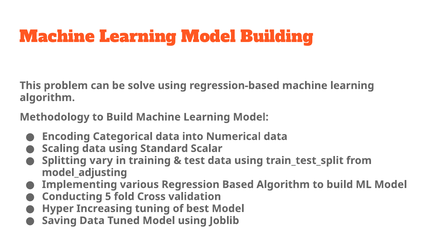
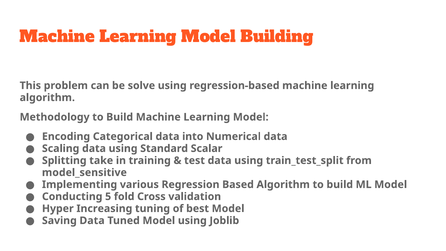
vary: vary -> take (101, 160)
model_adjusting: model_adjusting -> model_sensitive (84, 172)
